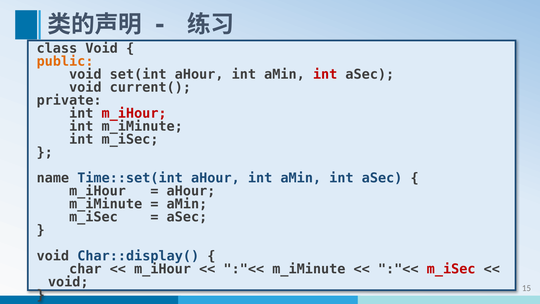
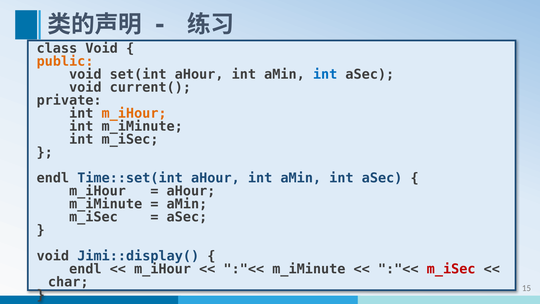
int colour: red -> blue (325, 74)
m_iHour colour: red -> orange (134, 113)
name: name -> endl (53, 178)
Char::display(: Char::display( -> Jimi::display( (138, 256)
char: char -> endl (85, 269)
void: void -> char (68, 282)
